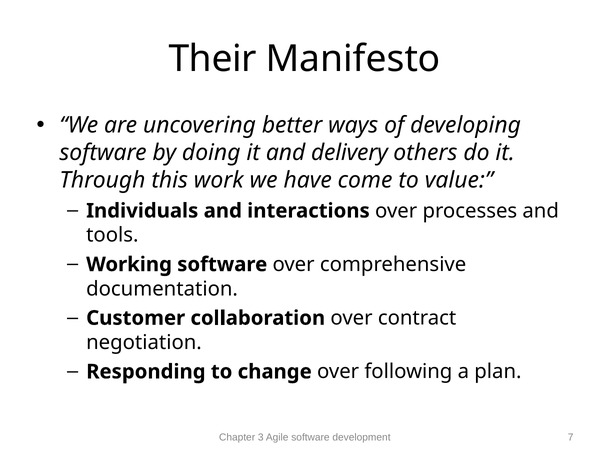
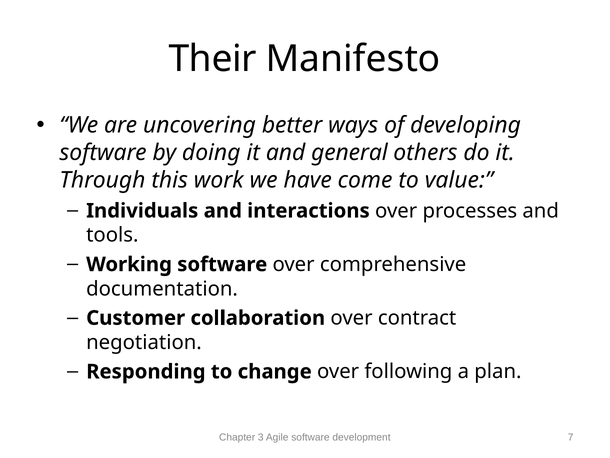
delivery: delivery -> general (349, 153)
